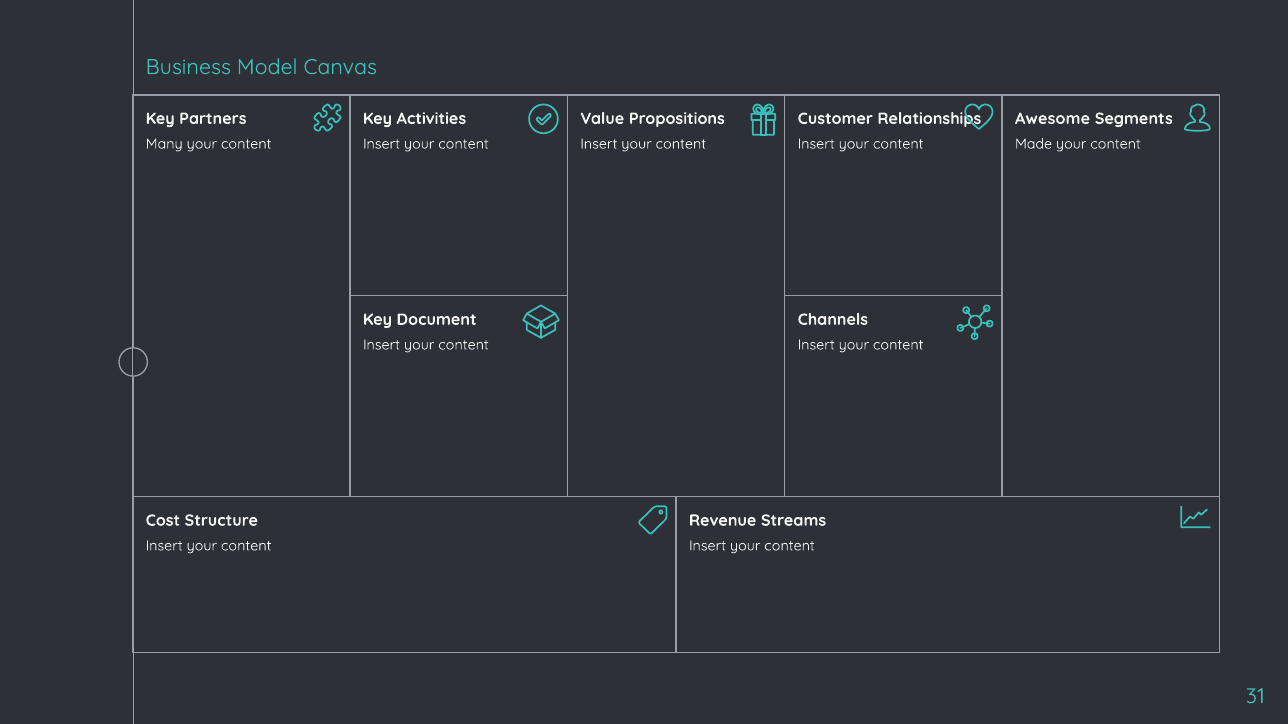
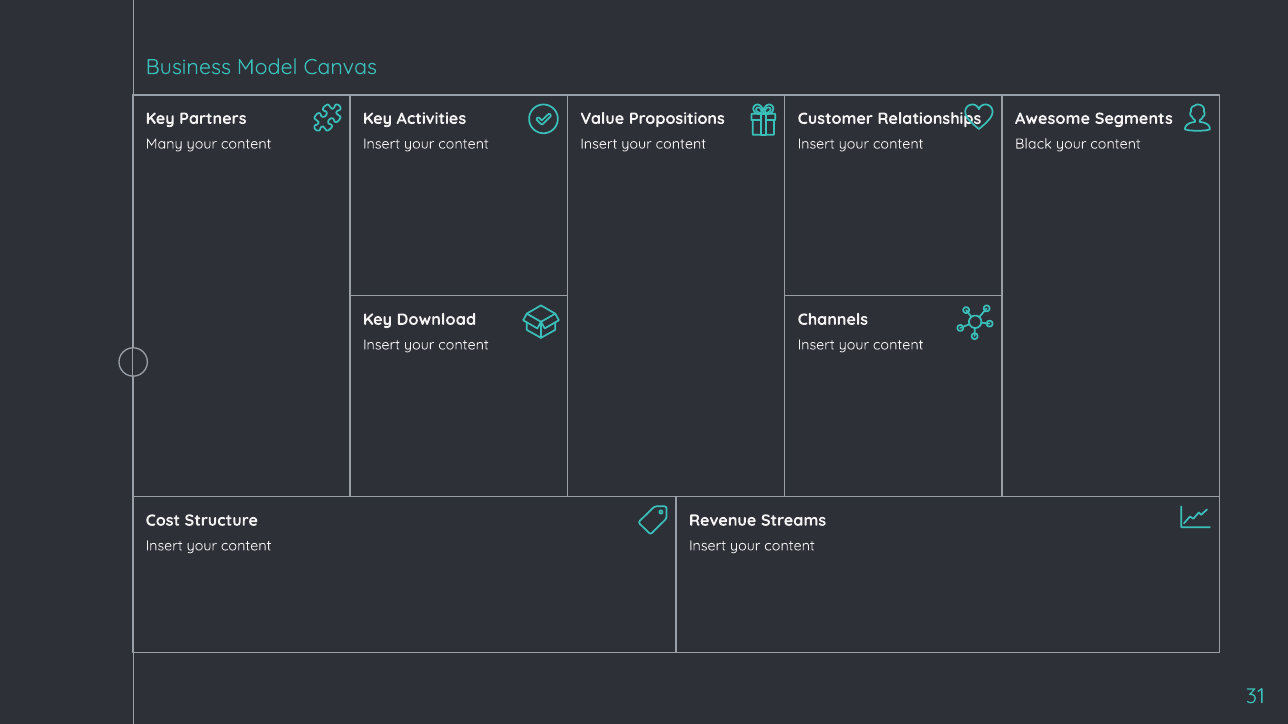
Made: Made -> Black (1033, 144)
Document: Document -> Download (436, 320)
